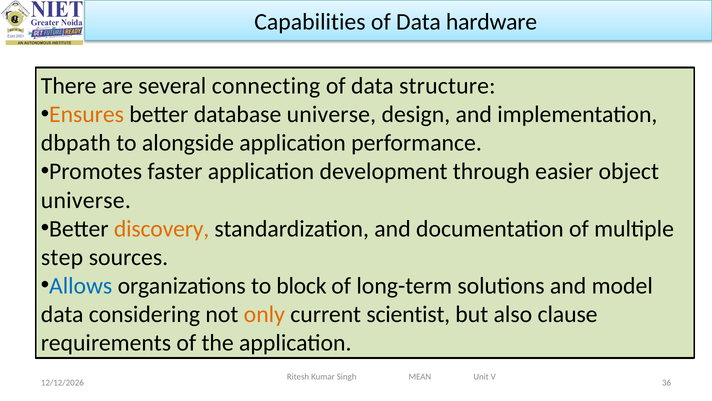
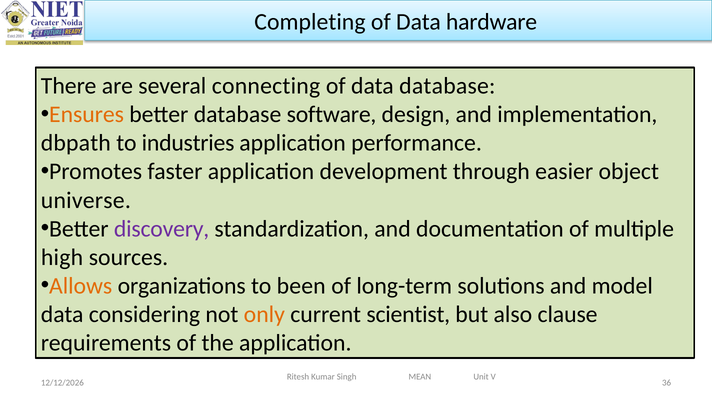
Capabilities: Capabilities -> Completing (310, 22)
data structure: structure -> database (447, 86)
database universe: universe -> software (332, 114)
alongside: alongside -> industries (188, 143)
discovery colour: orange -> purple (162, 228)
step: step -> high (62, 257)
Allows colour: blue -> orange (81, 285)
block: block -> been (301, 285)
